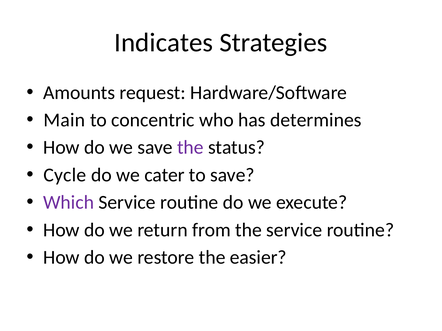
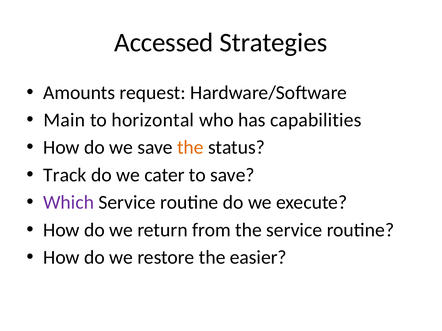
Indicates: Indicates -> Accessed (164, 43)
concentric: concentric -> horizontal (153, 120)
determines: determines -> capabilities (316, 120)
the colour: purple -> orange (190, 148)
Cycle: Cycle -> Track (65, 175)
